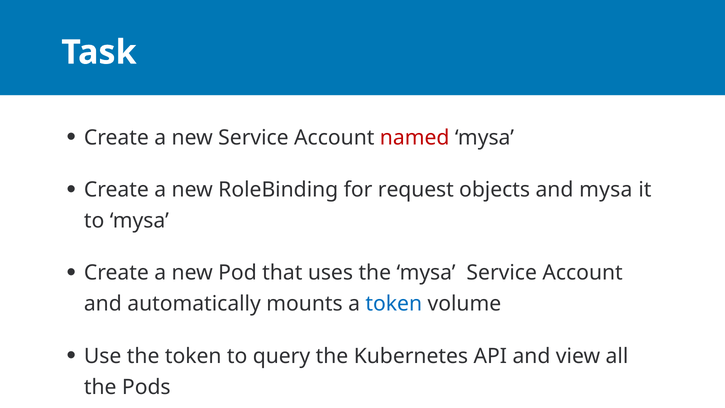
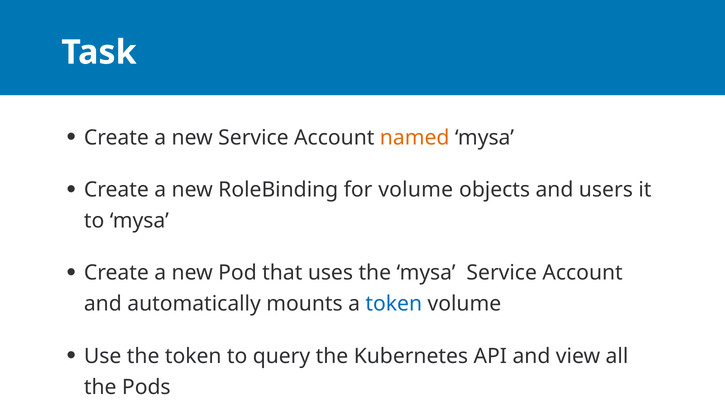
named colour: red -> orange (415, 138)
for request: request -> volume (416, 190)
and mysa: mysa -> users (606, 190)
